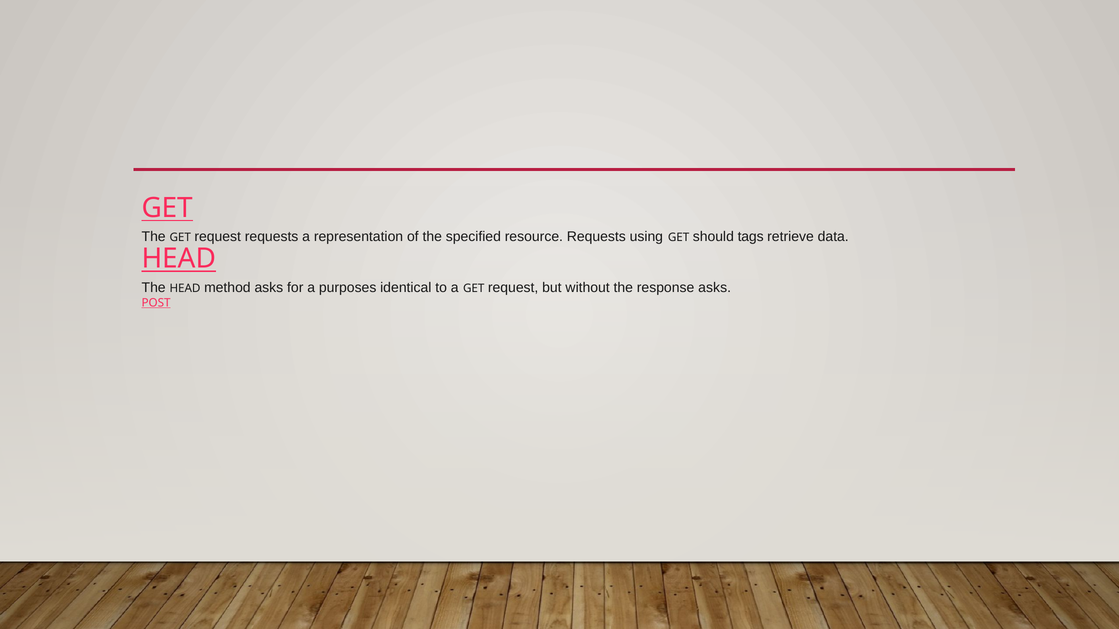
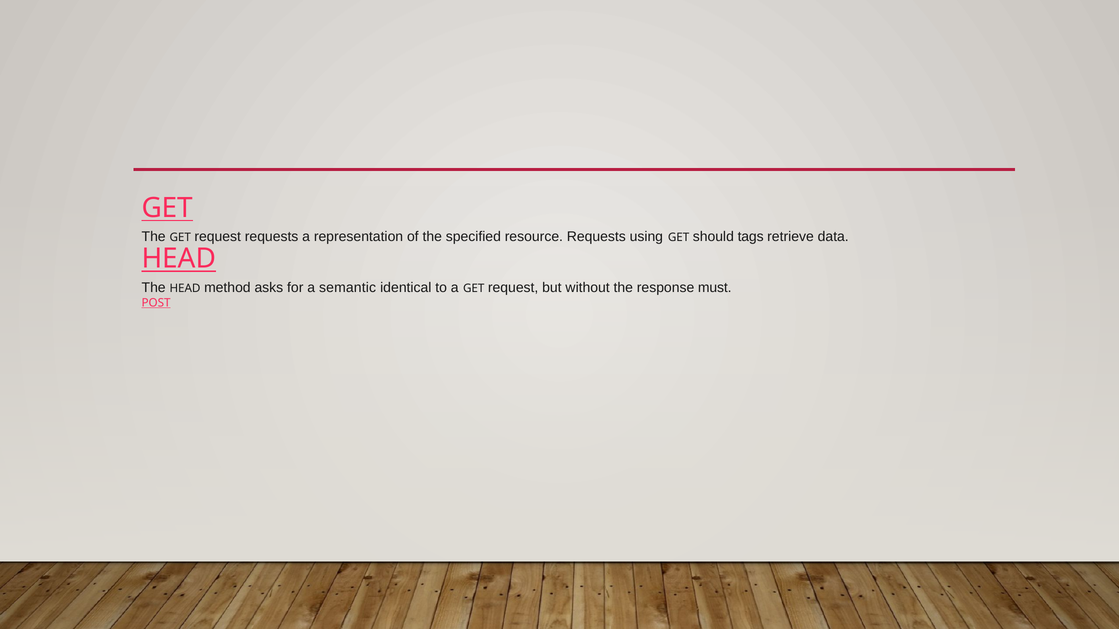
purposes: purposes -> semantic (348, 288)
response asks: asks -> must (715, 288)
